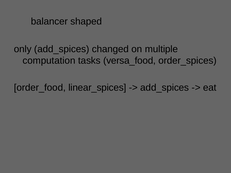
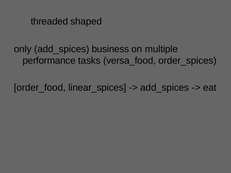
balancer: balancer -> threaded (49, 21)
changed: changed -> business (110, 49)
computation: computation -> performance (49, 61)
